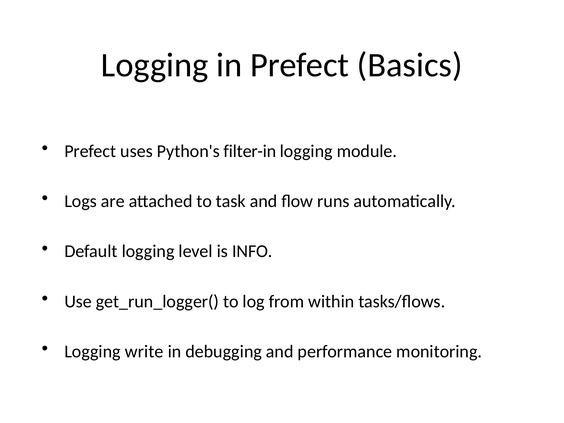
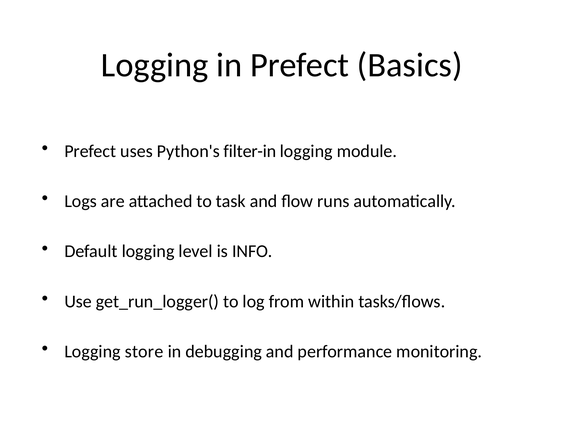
write: write -> store (144, 351)
